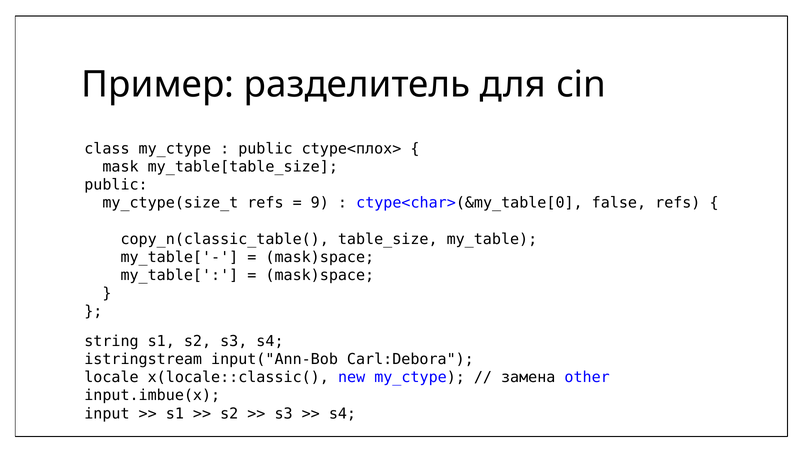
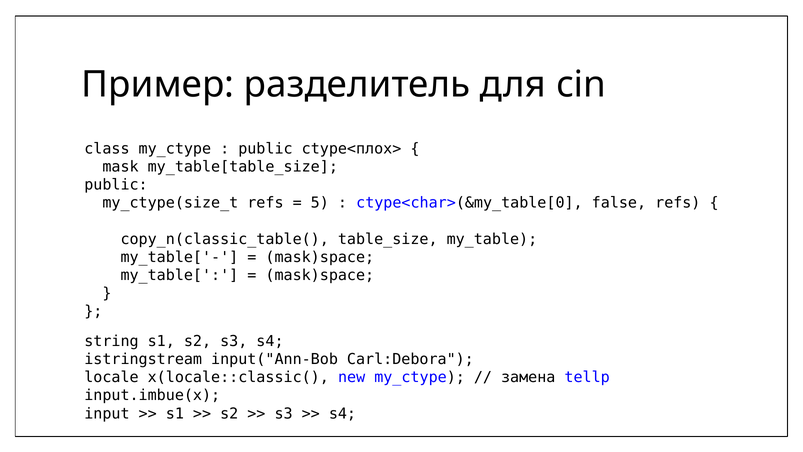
9: 9 -> 5 (320, 203)
other: other -> tellp (587, 377)
